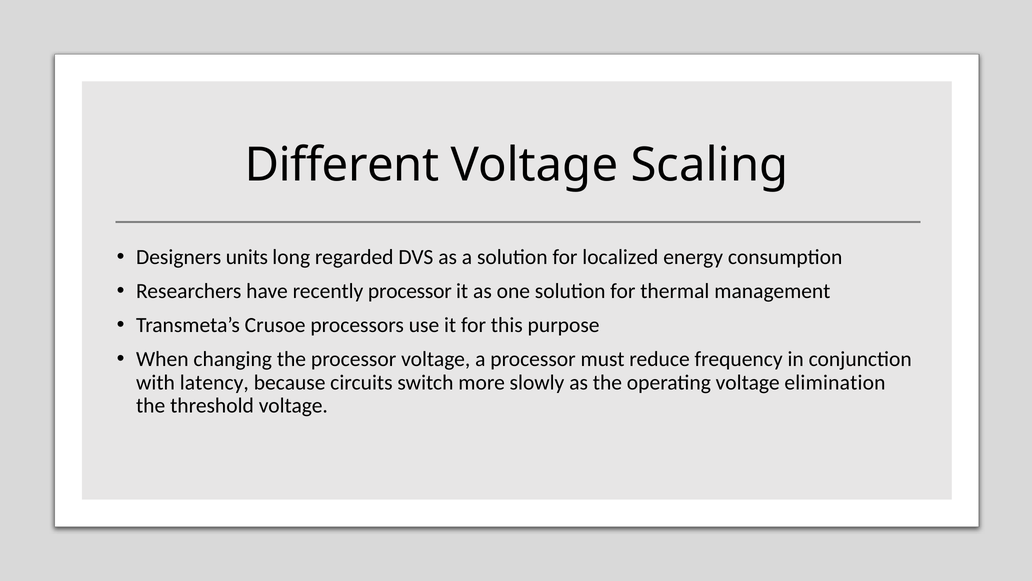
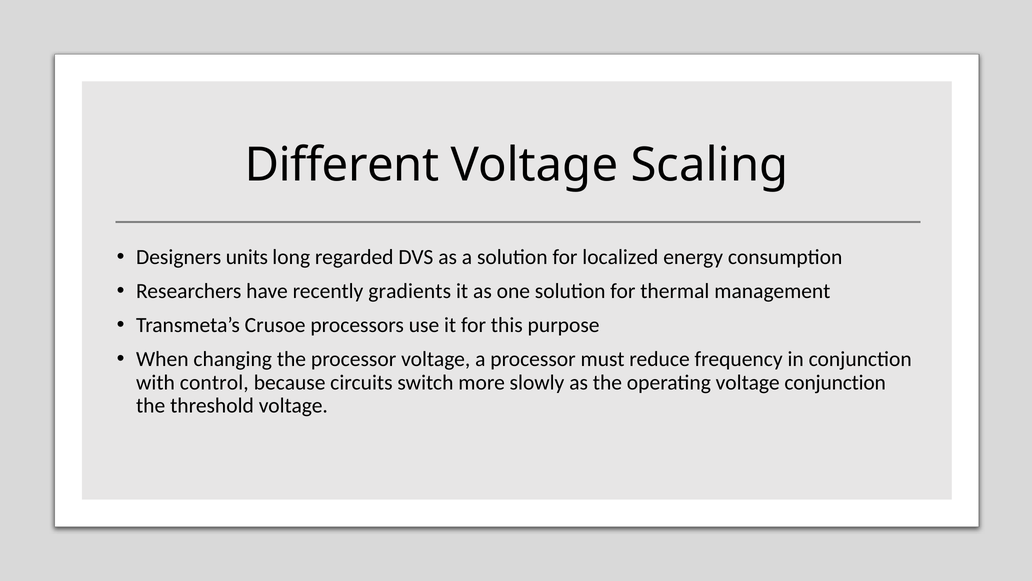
recently processor: processor -> gradients (410, 291)
latency: latency -> control (214, 382)
voltage elimination: elimination -> conjunction (835, 382)
